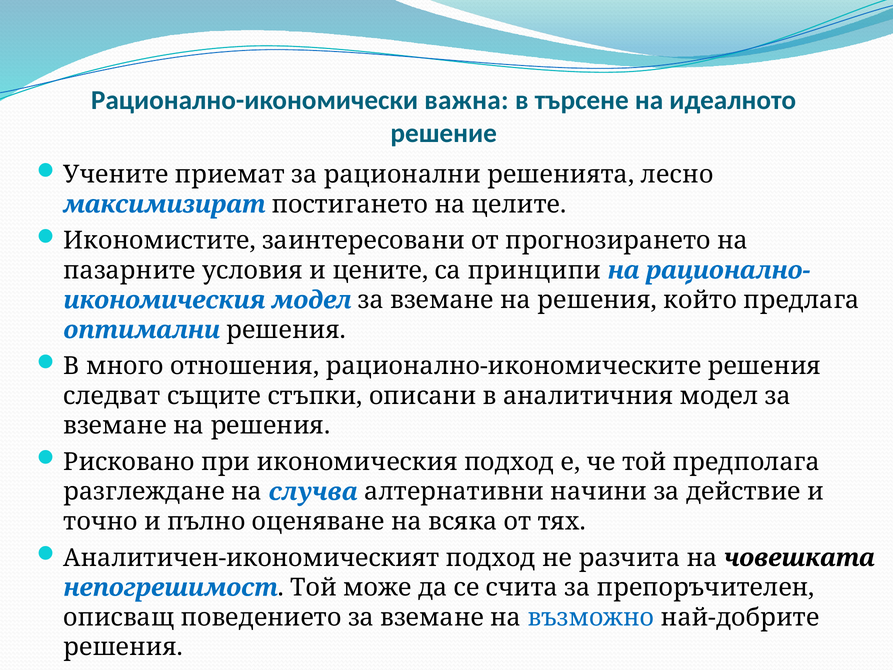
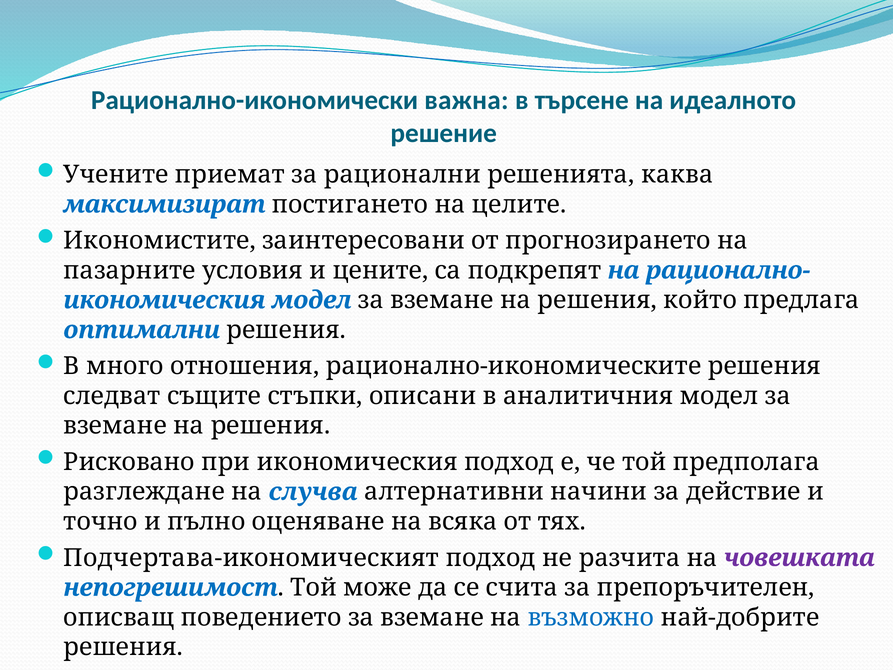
лесно: лесно -> каква (677, 175)
принципи: принципи -> подкрепят (534, 270)
Аналитичен-икономическият: Аналитичен-икономическият -> Подчертава-икономическият (251, 558)
човешката colour: black -> purple (799, 558)
